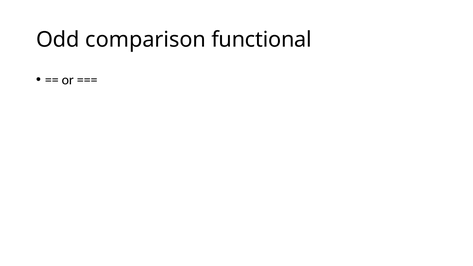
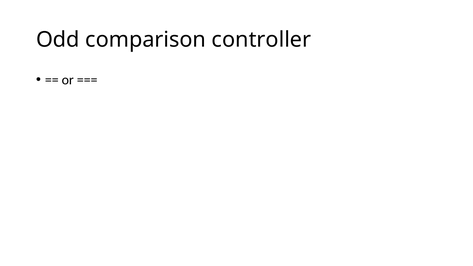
functional: functional -> controller (261, 40)
